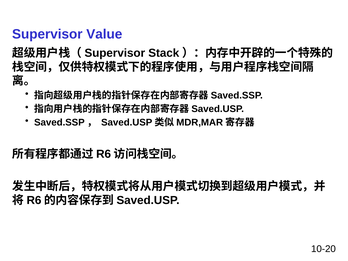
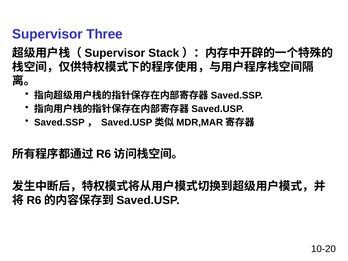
Value: Value -> Three (105, 34)
